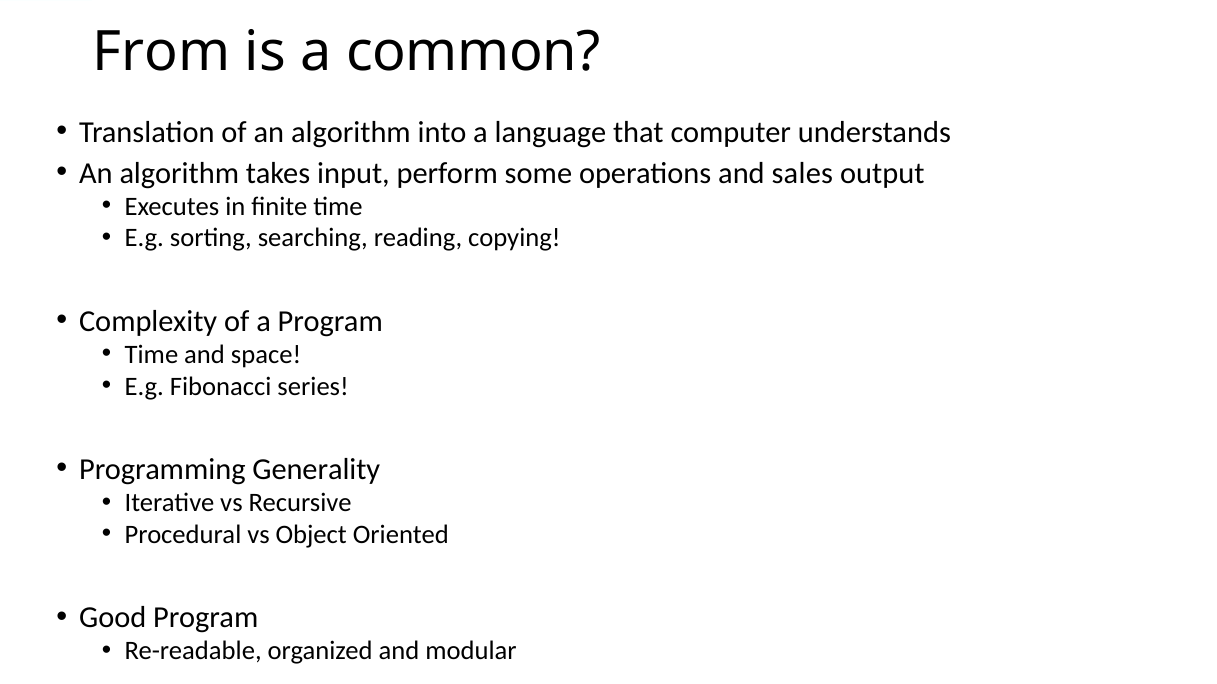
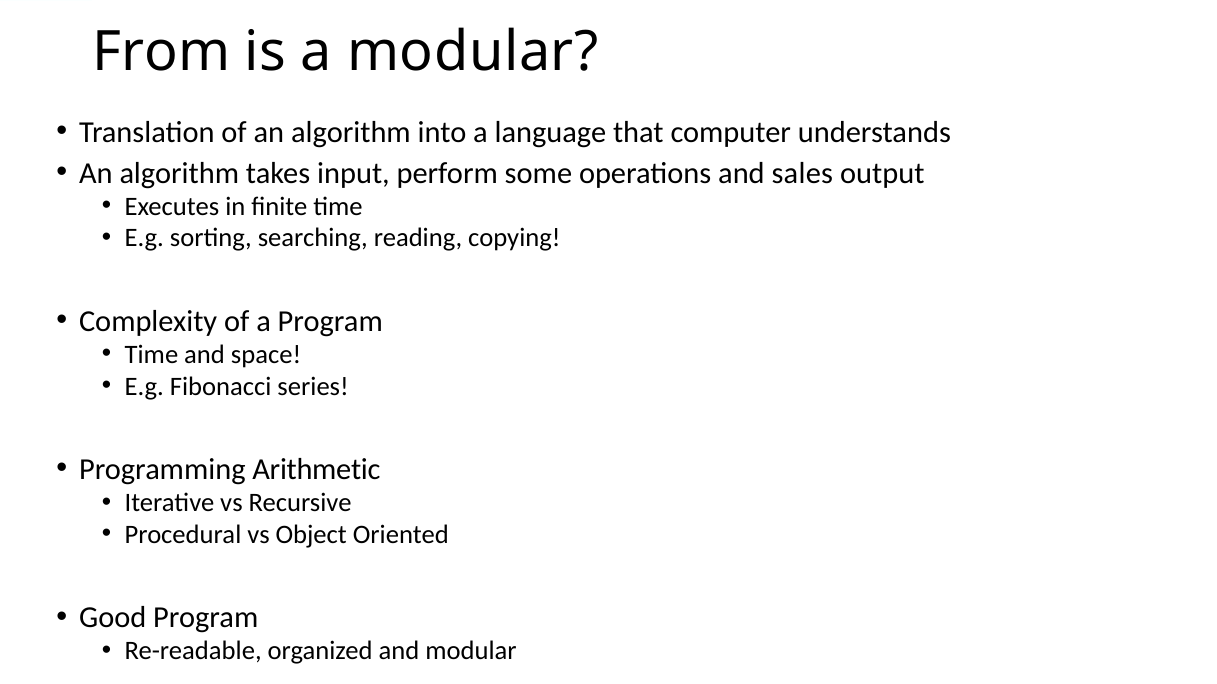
a common: common -> modular (473, 52)
Generality: Generality -> Arithmetic (316, 470)
